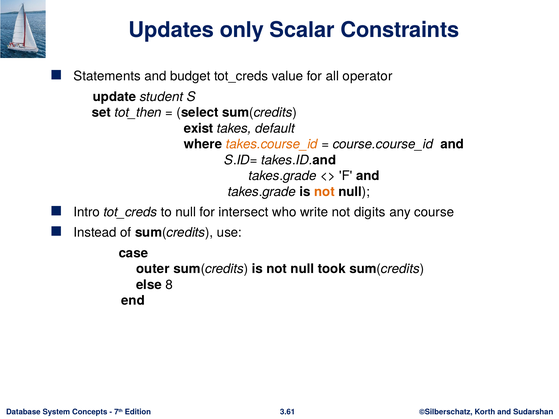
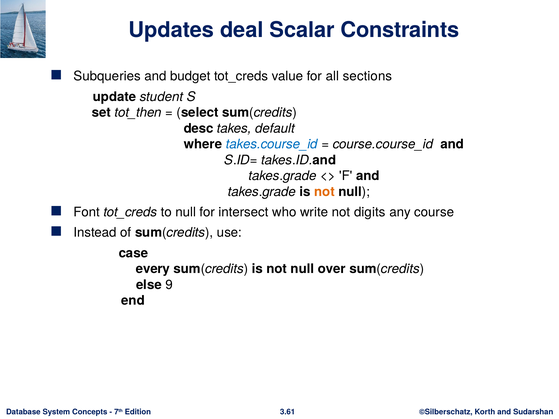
only: only -> deal (242, 30)
Statements: Statements -> Subqueries (107, 76)
operator: operator -> sections (368, 76)
exist: exist -> desc (199, 128)
takes.course_id colour: orange -> blue (272, 144)
Intro: Intro -> Font (87, 212)
outer: outer -> every (153, 269)
took: took -> over (332, 269)
8: 8 -> 9 (169, 285)
